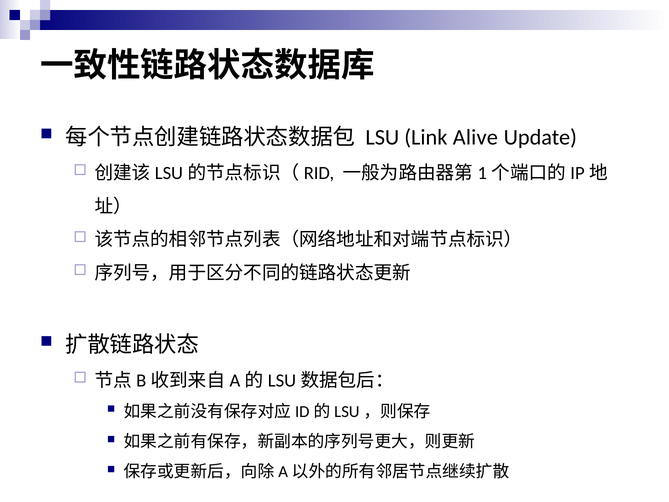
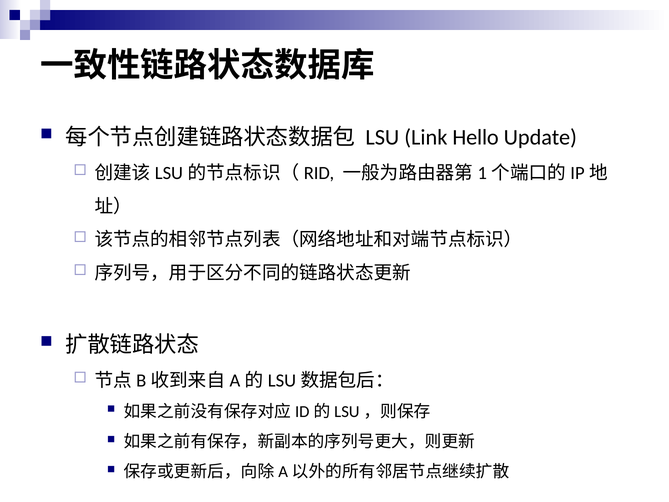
Alive: Alive -> Hello (476, 137)
